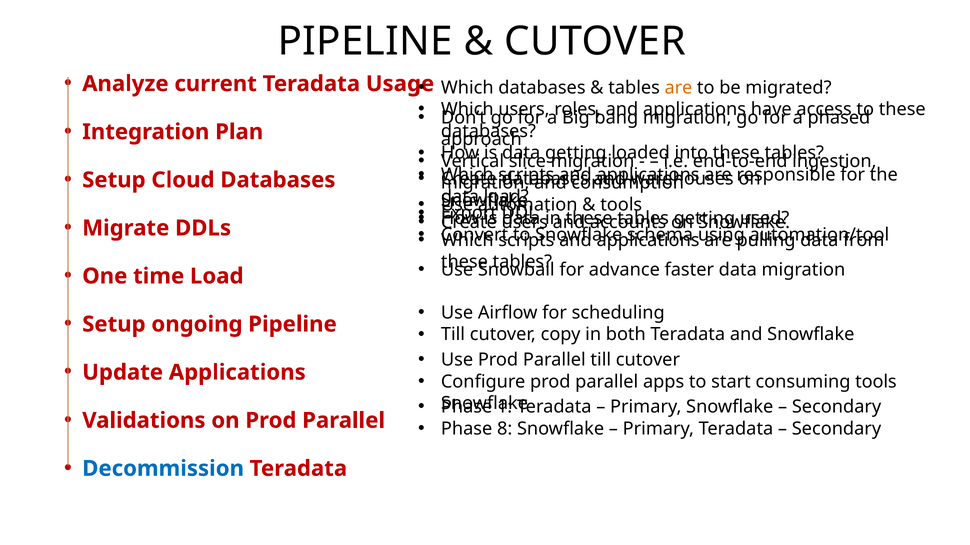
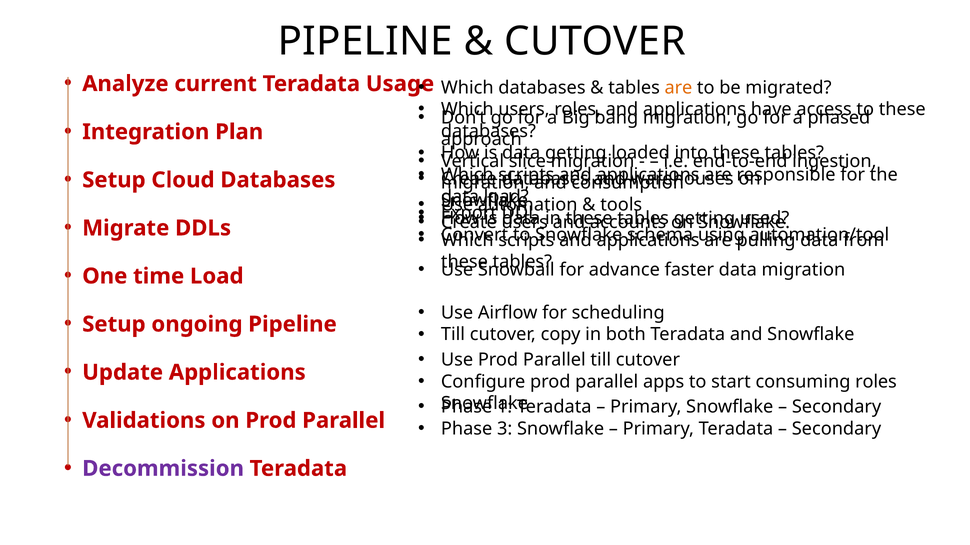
consuming tools: tools -> roles (876, 382)
8: 8 -> 3 (505, 429)
Decommission colour: blue -> purple (163, 469)
